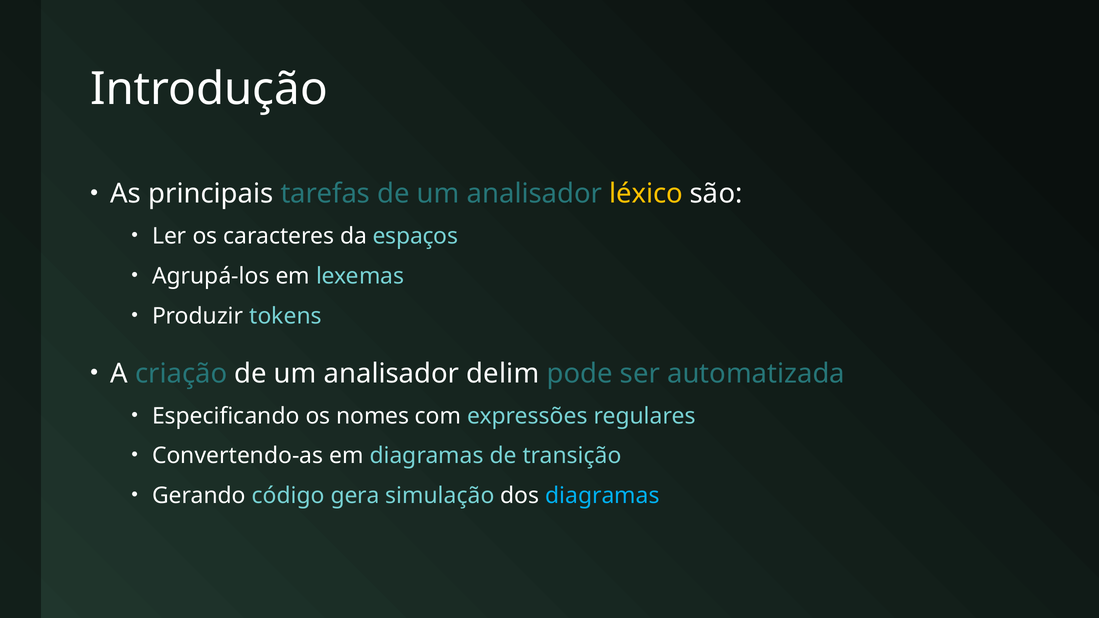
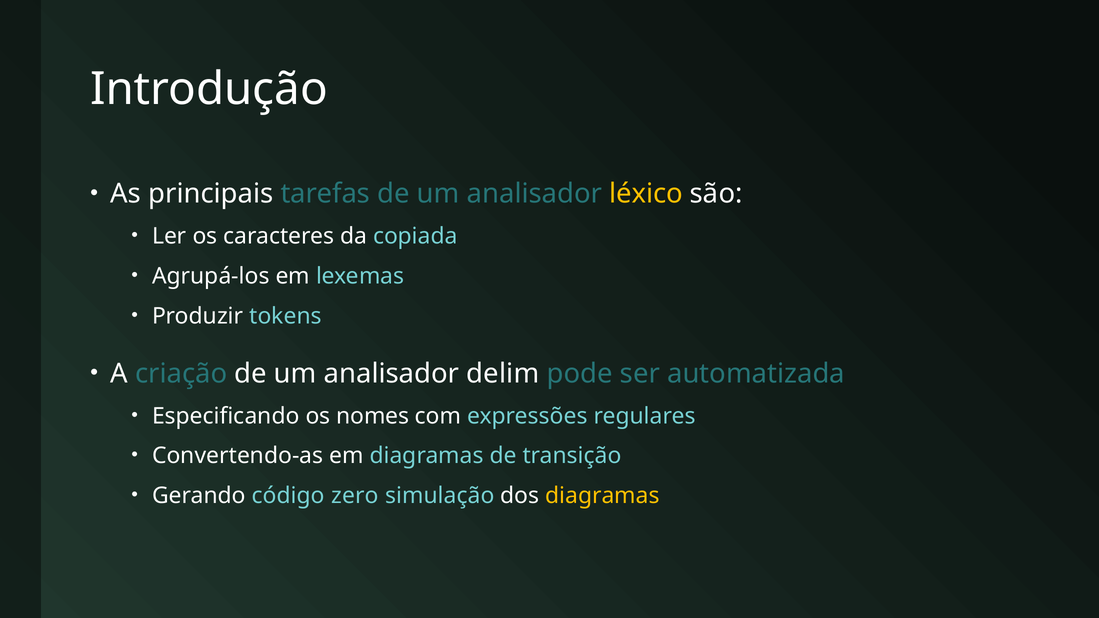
espaços: espaços -> copiada (415, 236)
gera: gera -> zero (355, 496)
diagramas colour: light blue -> yellow (602, 496)
